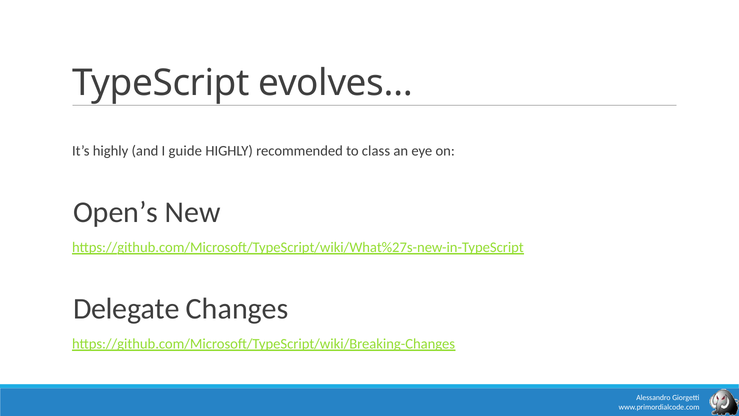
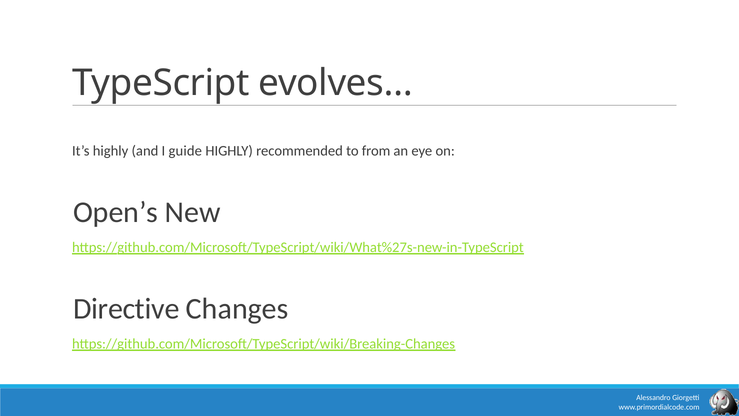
class: class -> from (376, 151)
Delegate: Delegate -> Directive (126, 309)
